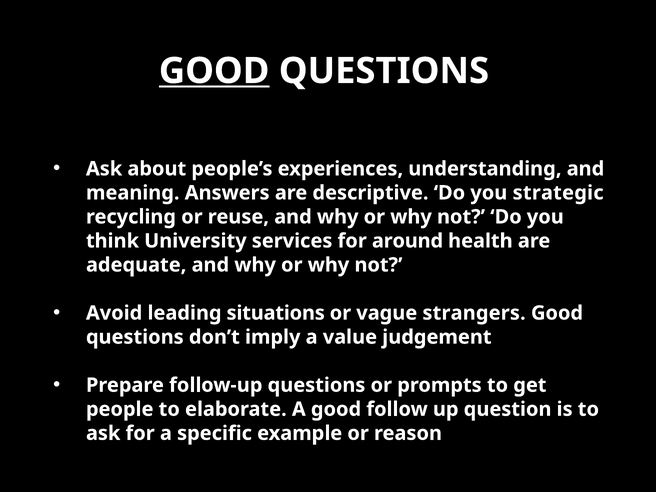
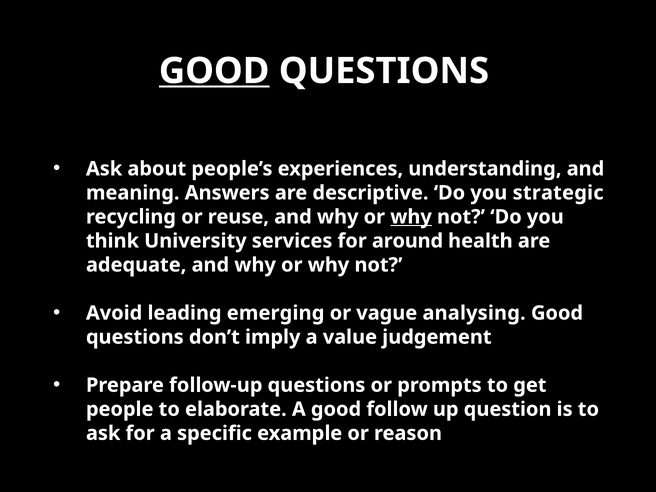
why underline: none -> present (411, 217)
situations: situations -> emerging (276, 313)
strangers: strangers -> analysing (474, 313)
